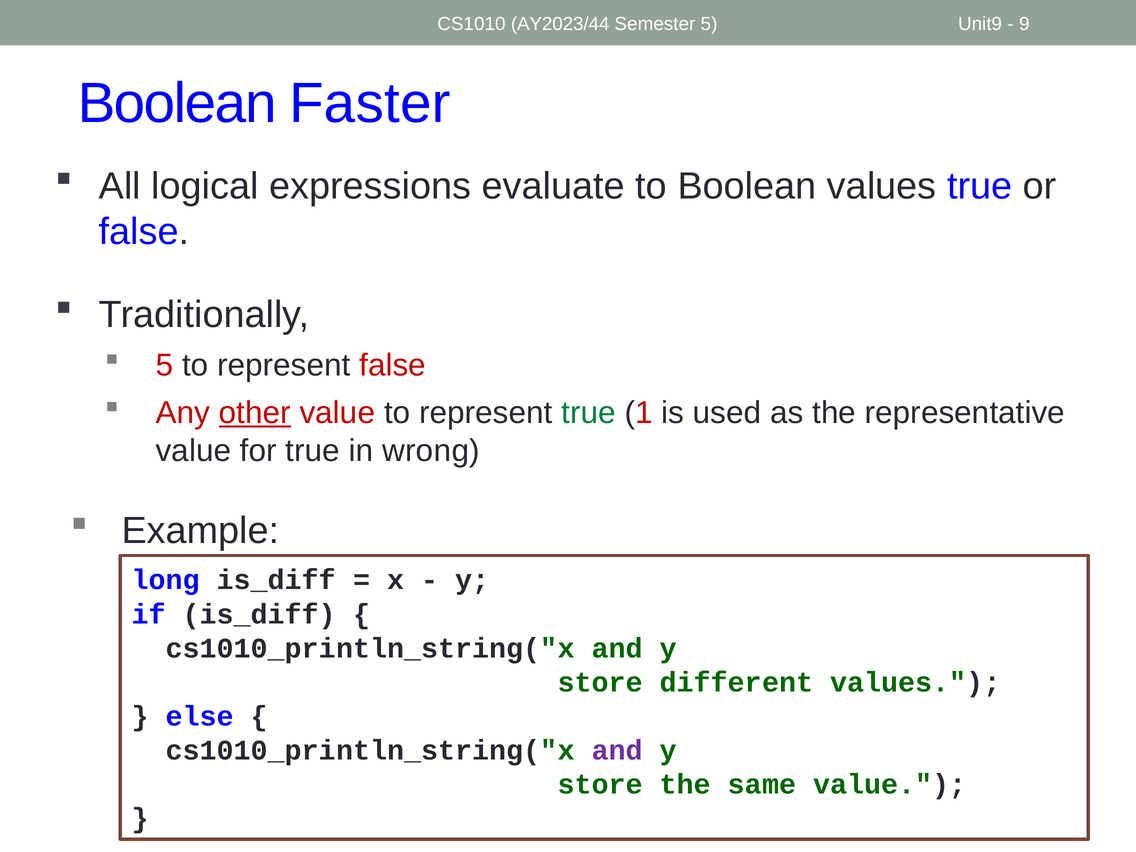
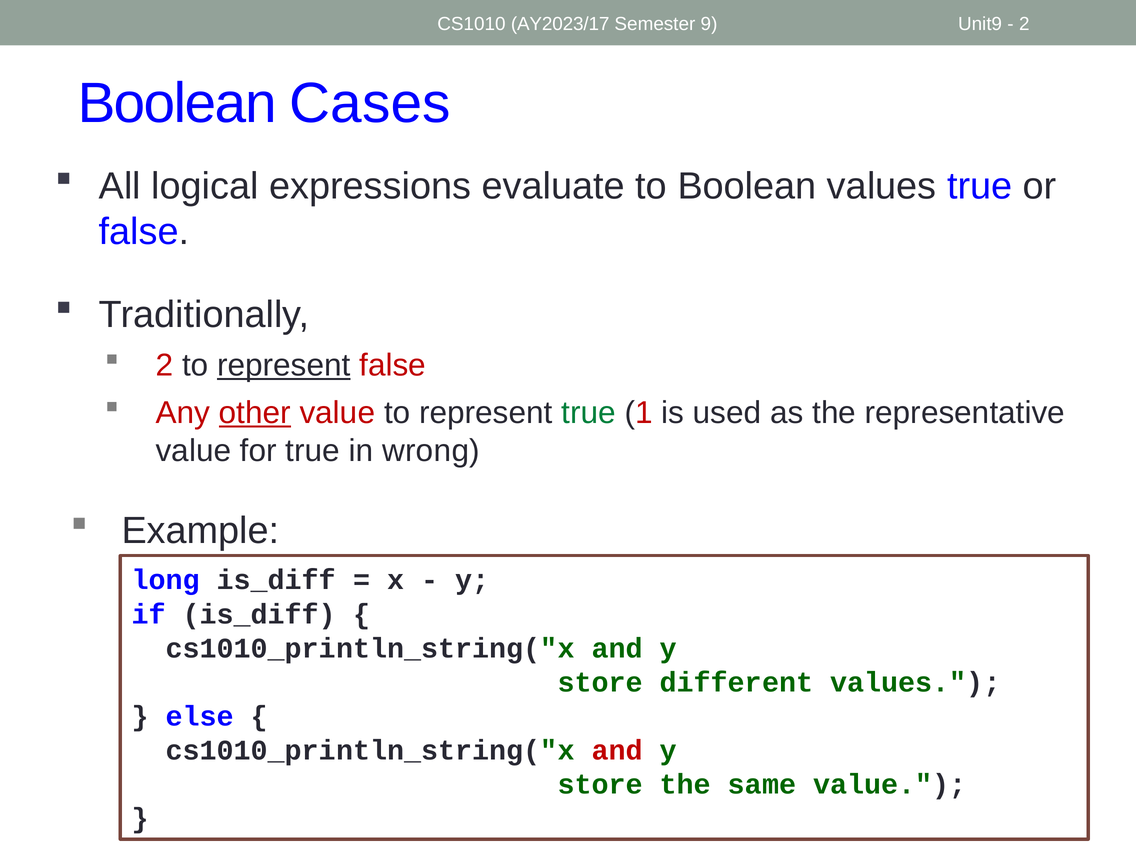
AY2023/44: AY2023/44 -> AY2023/17 (560, 24)
Semester 5: 5 -> 9 (709, 24)
9: 9 -> 2 (1024, 24)
Faster: Faster -> Cases (370, 103)
5: 5 -> 2 (165, 366)
represent underline: none -> present (284, 366)
and colour: purple -> red (617, 750)
